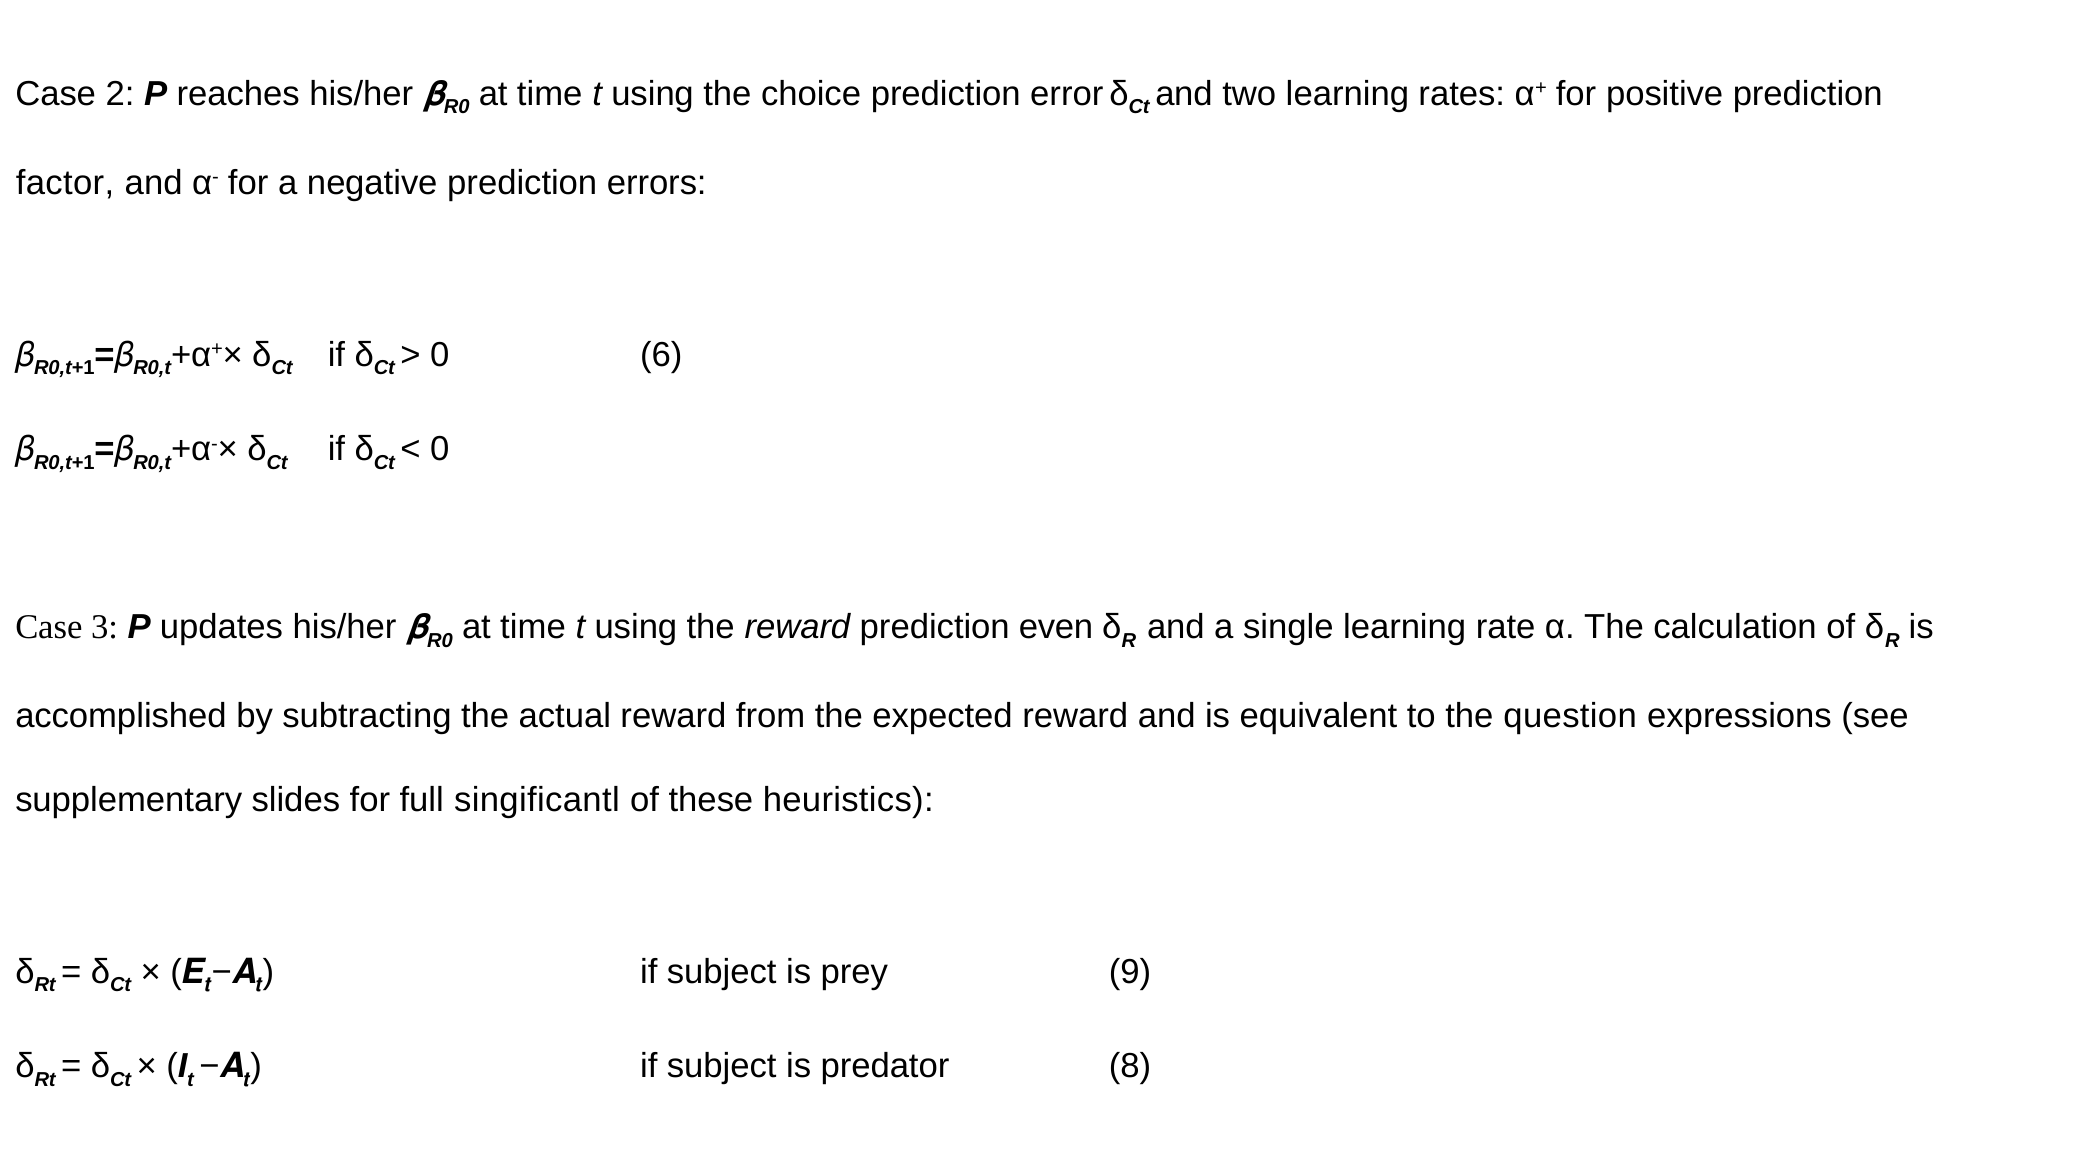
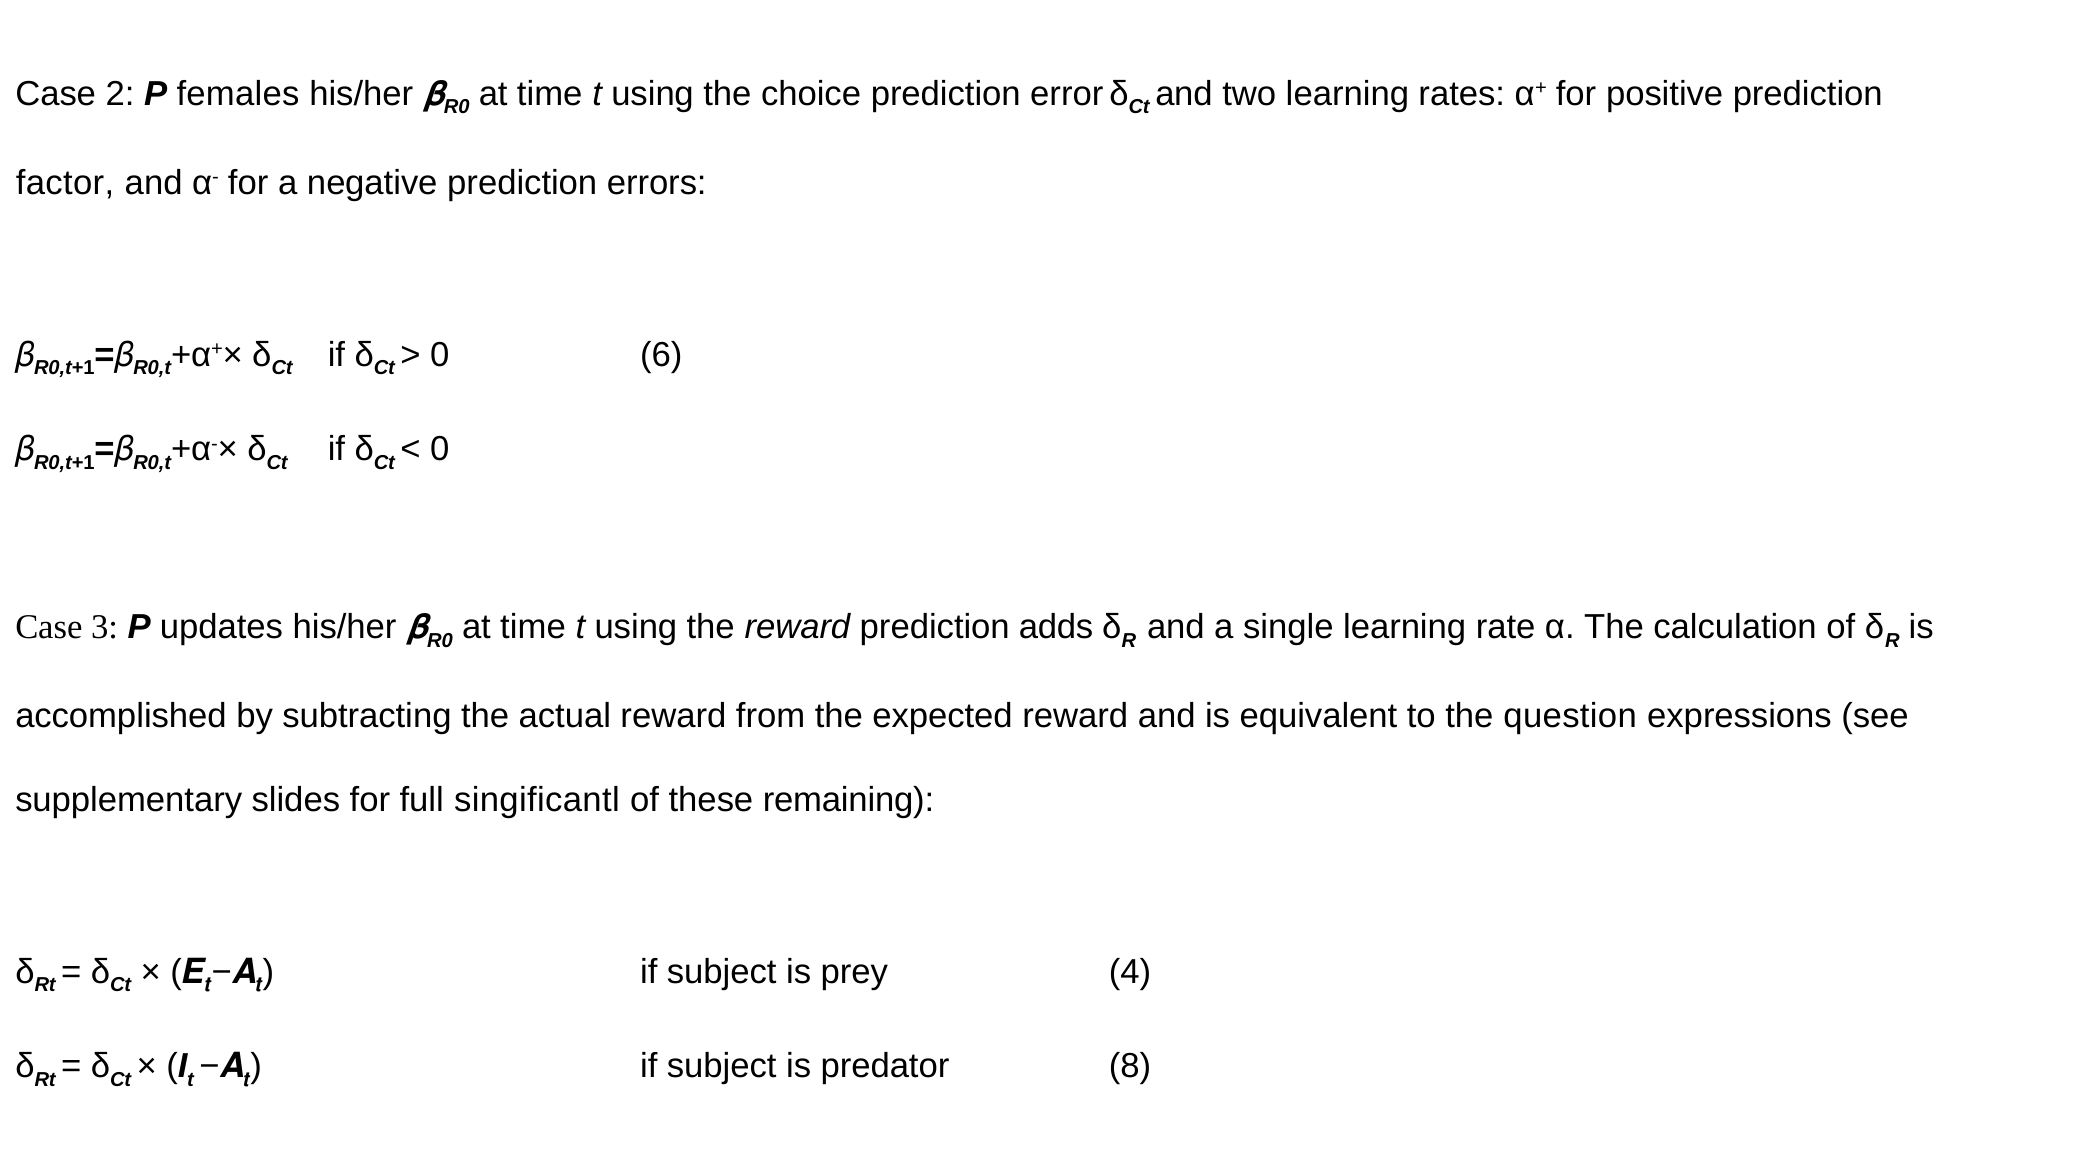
reaches: reaches -> females (238, 94)
even: even -> adds (1056, 628)
heuristics: heuristics -> remaining (848, 800)
9: 9 -> 4 (1130, 972)
